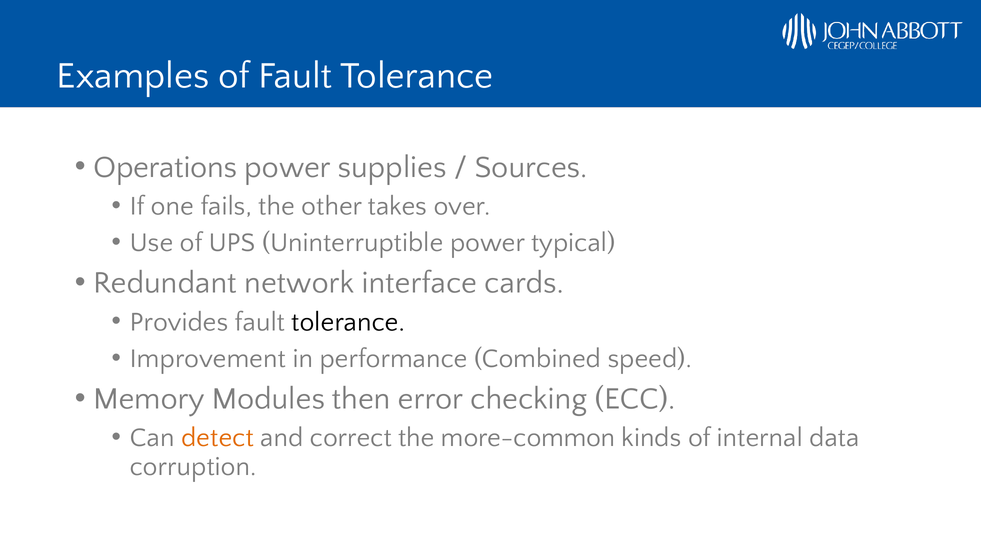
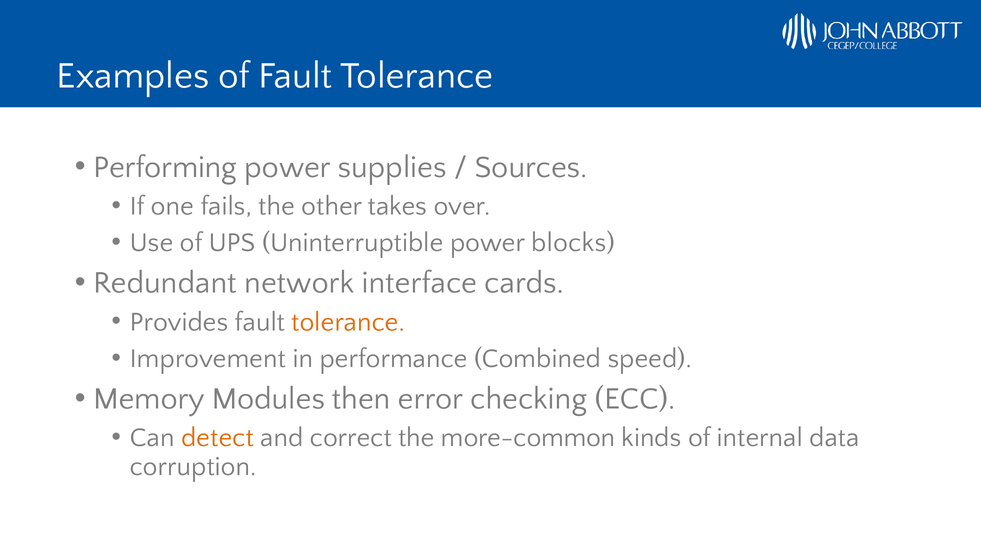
Operations: Operations -> Performing (165, 167)
typical: typical -> blocks (573, 243)
tolerance colour: black -> orange (348, 322)
